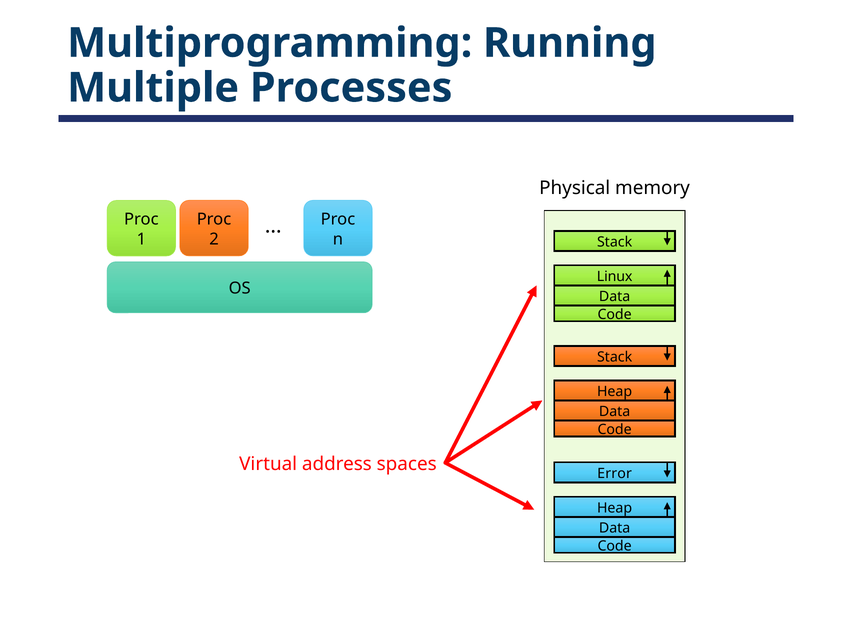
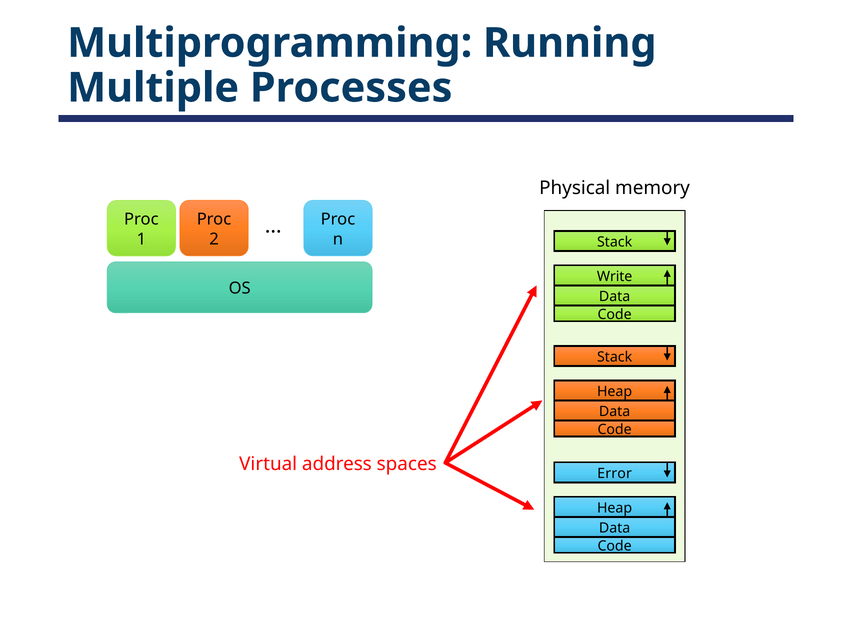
Linux: Linux -> Write (615, 276)
